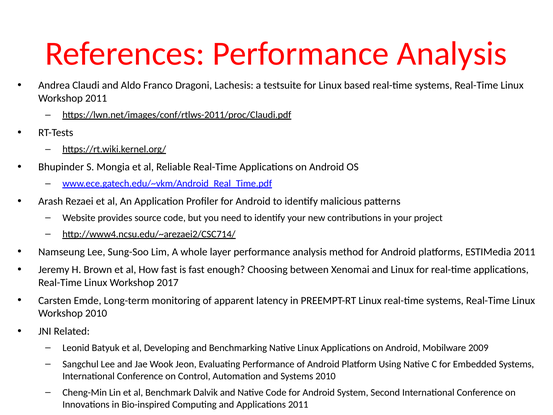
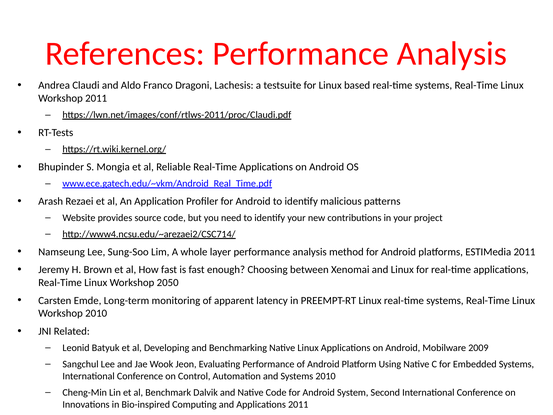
2017: 2017 -> 2050 (168, 282)
